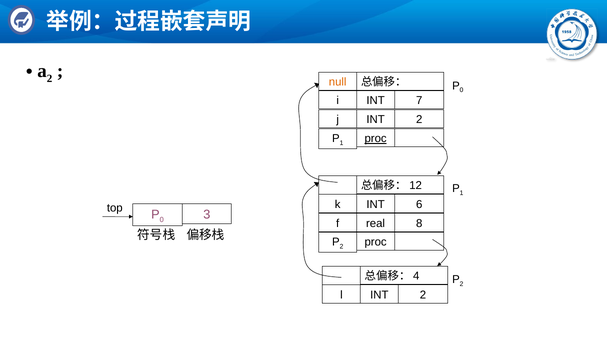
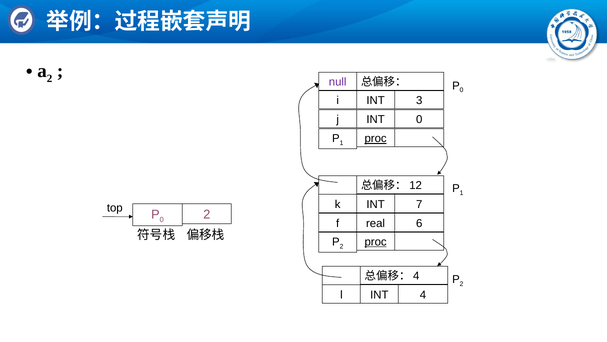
null colour: orange -> purple (338, 82)
7: 7 -> 3 (419, 101)
j INT 2: 2 -> 0 (419, 119)
6: 6 -> 7 (419, 204)
0 3: 3 -> 2 (207, 214)
8: 8 -> 6 (419, 223)
proc underline: none -> present (376, 242)
l INT 2: 2 -> 4 (423, 294)
